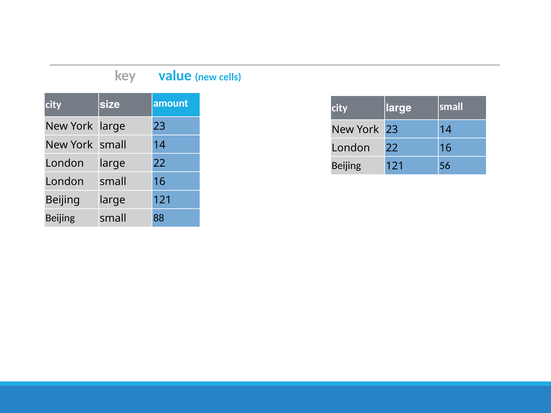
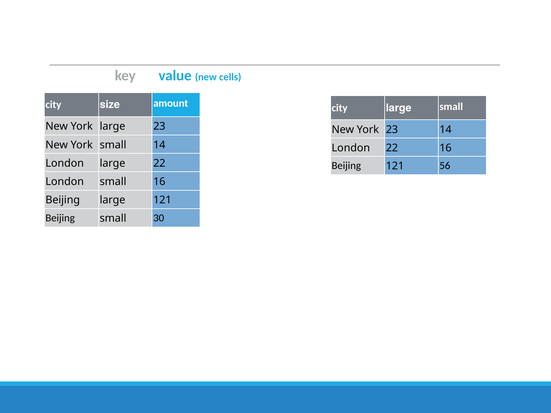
88: 88 -> 30 (159, 218)
